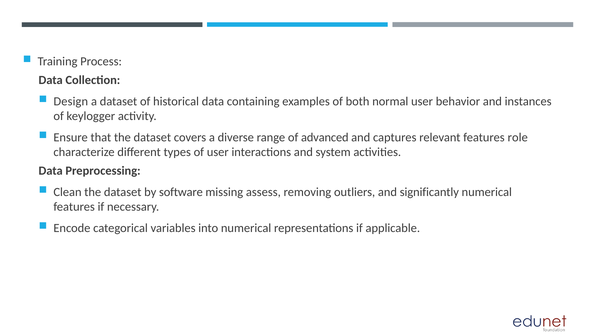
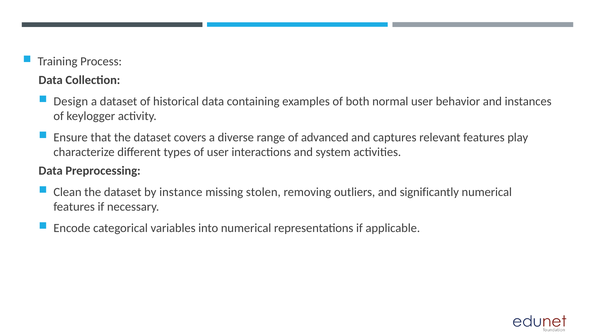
role: role -> play (518, 137)
software: software -> instance (181, 192)
assess: assess -> stolen (263, 192)
